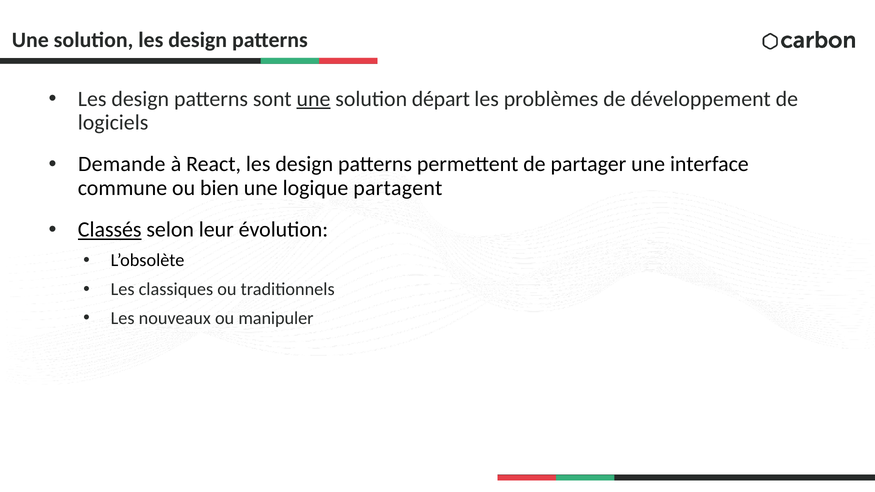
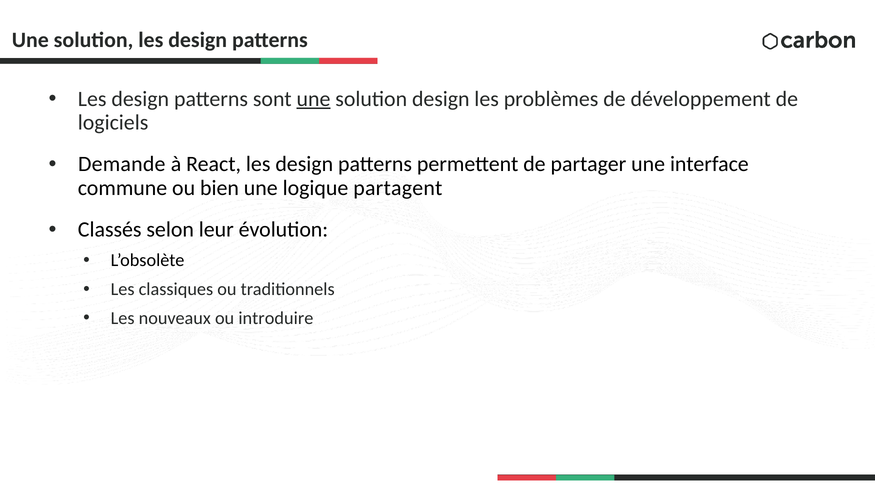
solution départ: départ -> design (441, 99)
Classés underline: present -> none (110, 230)
manipuler: manipuler -> introduire (276, 318)
